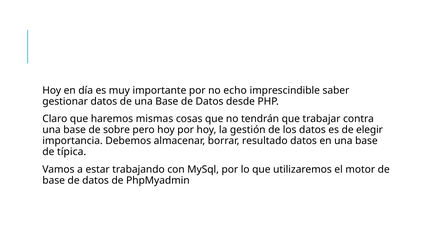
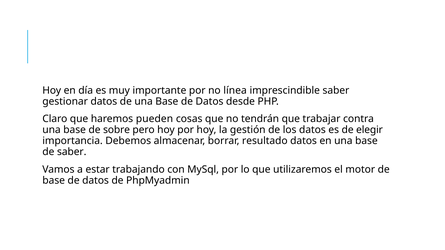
echo: echo -> línea (235, 91)
mismas: mismas -> pueden (154, 119)
de típica: típica -> saber (72, 152)
